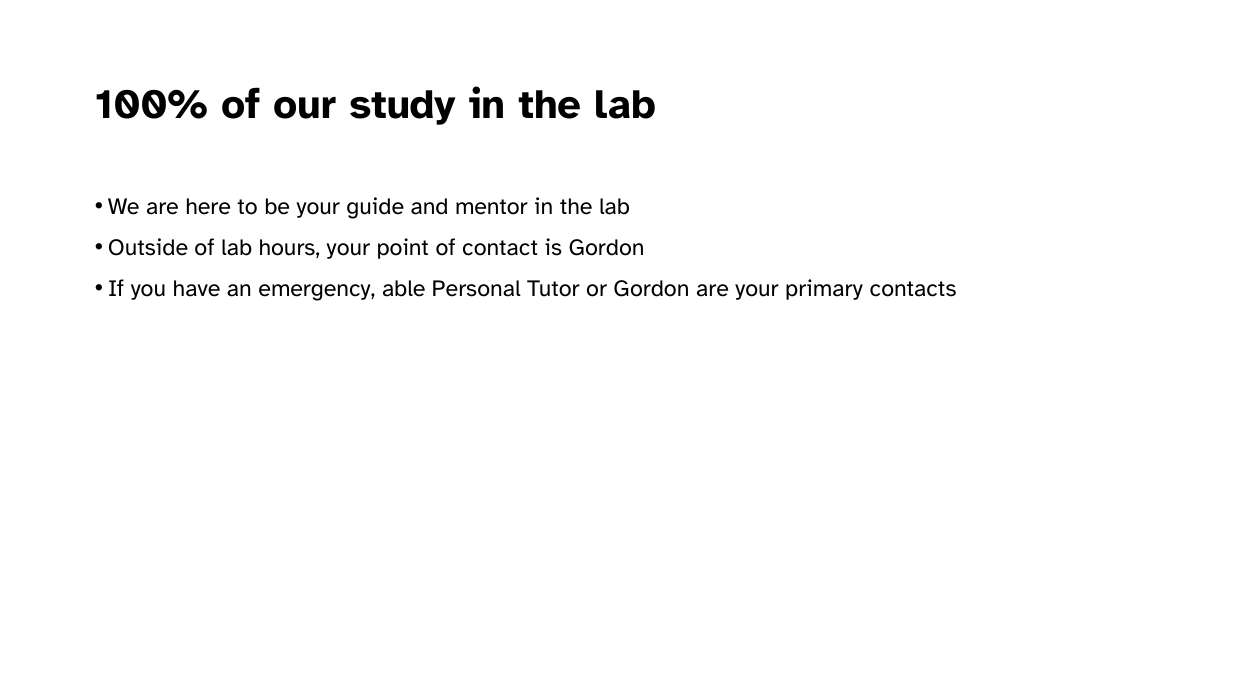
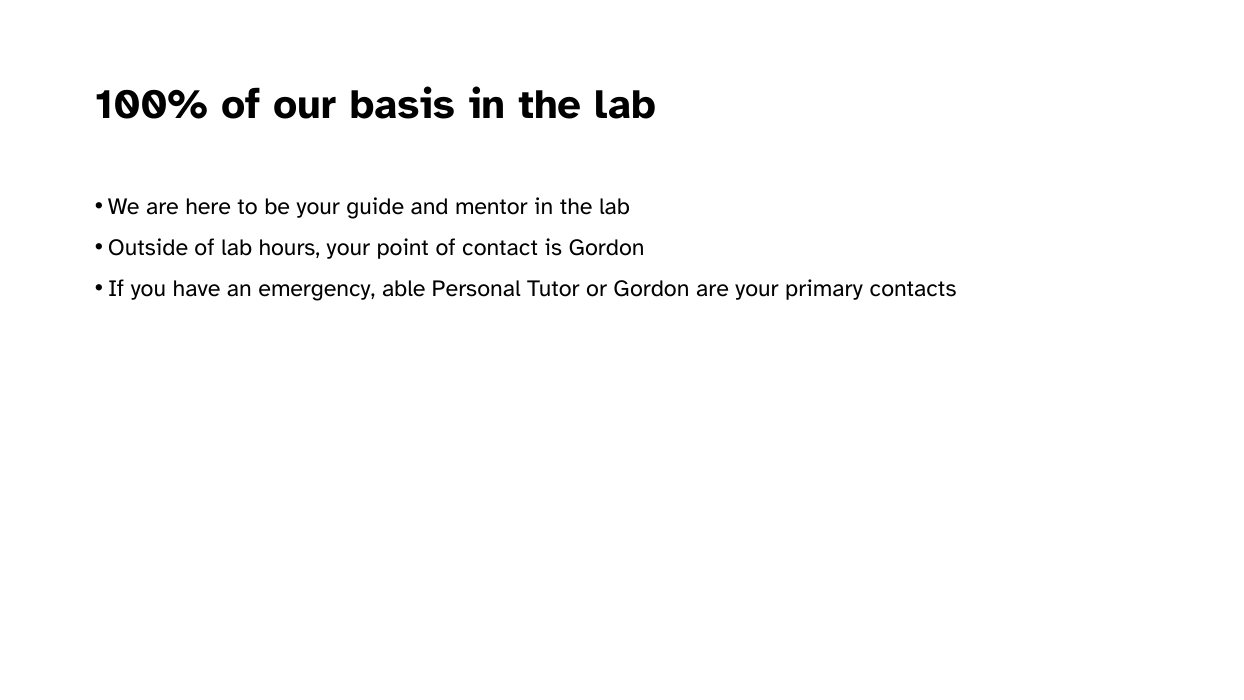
study: study -> basis (402, 105)
